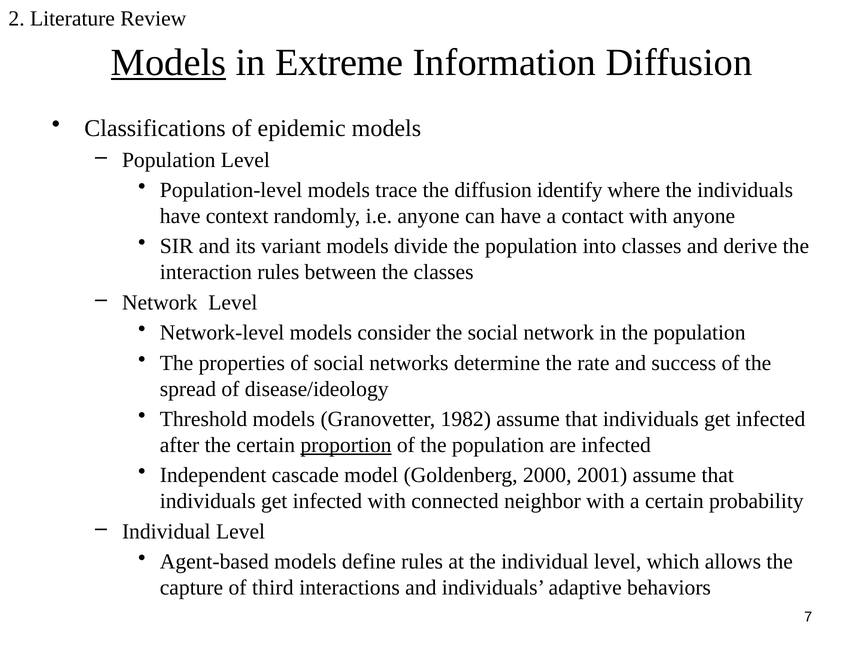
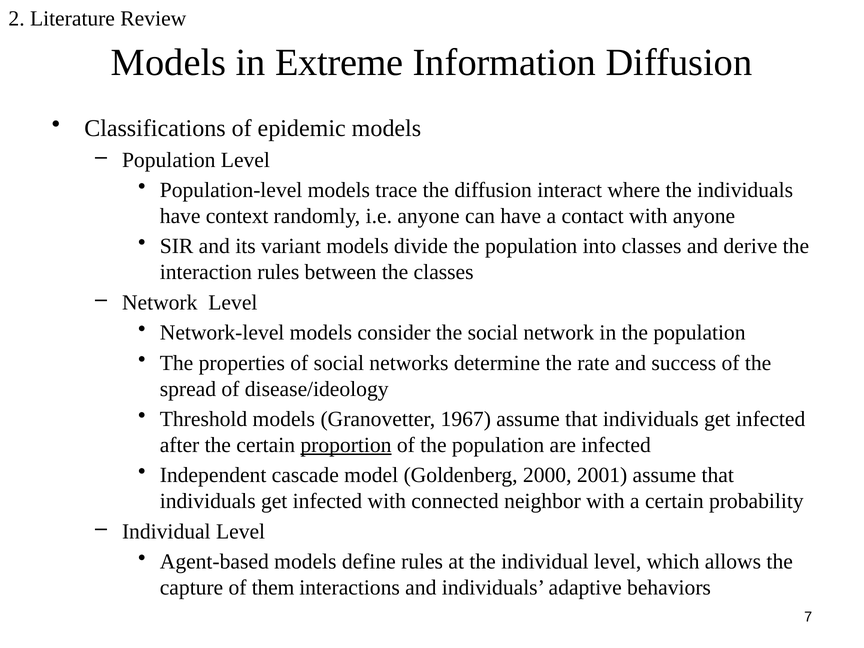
Models underline: present -> none (169, 62)
identify: identify -> interact (570, 190)
1982: 1982 -> 1967 (466, 419)
third: third -> them (273, 588)
